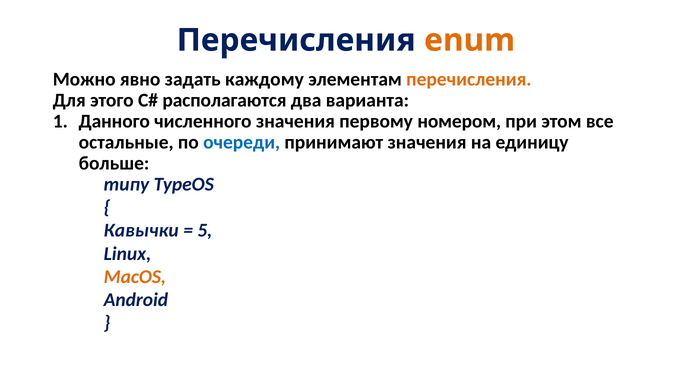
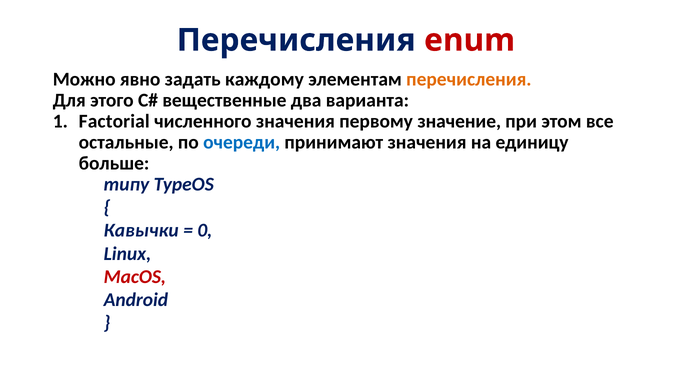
enum colour: orange -> red (470, 40)
располагаются: располагаются -> вещественные (224, 101)
Данного: Данного -> Factorial (114, 122)
номером: номером -> значение (459, 122)
5: 5 -> 0 (205, 231)
MacOS colour: orange -> red (135, 277)
